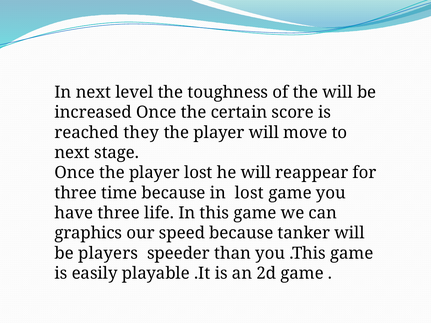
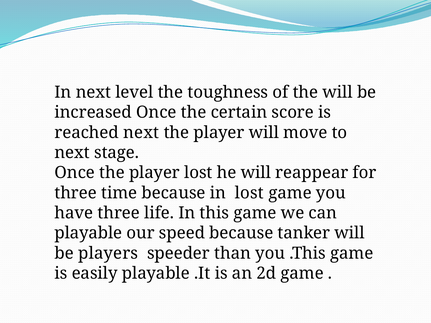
reached they: they -> next (141, 133)
graphics: graphics -> playable (88, 233)
